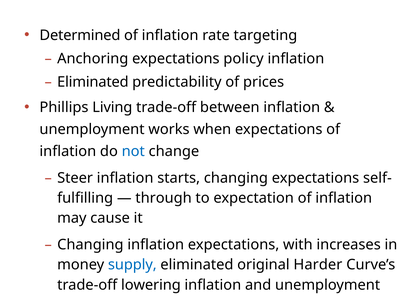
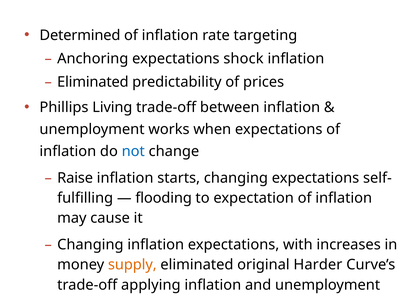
policy: policy -> shock (243, 59)
Steer: Steer -> Raise (75, 178)
through: through -> flooding (164, 198)
supply colour: blue -> orange (132, 265)
lowering: lowering -> applying (151, 285)
